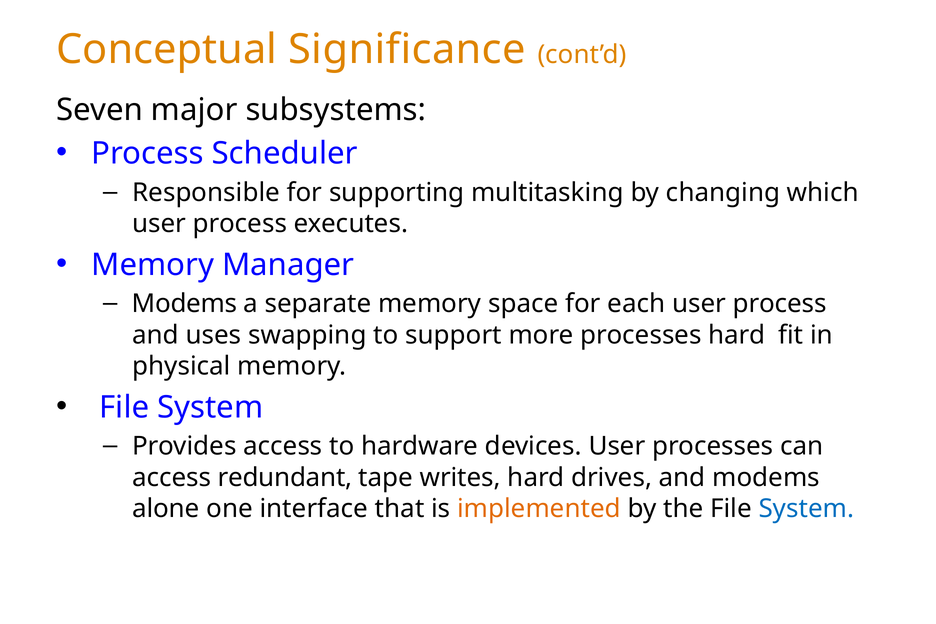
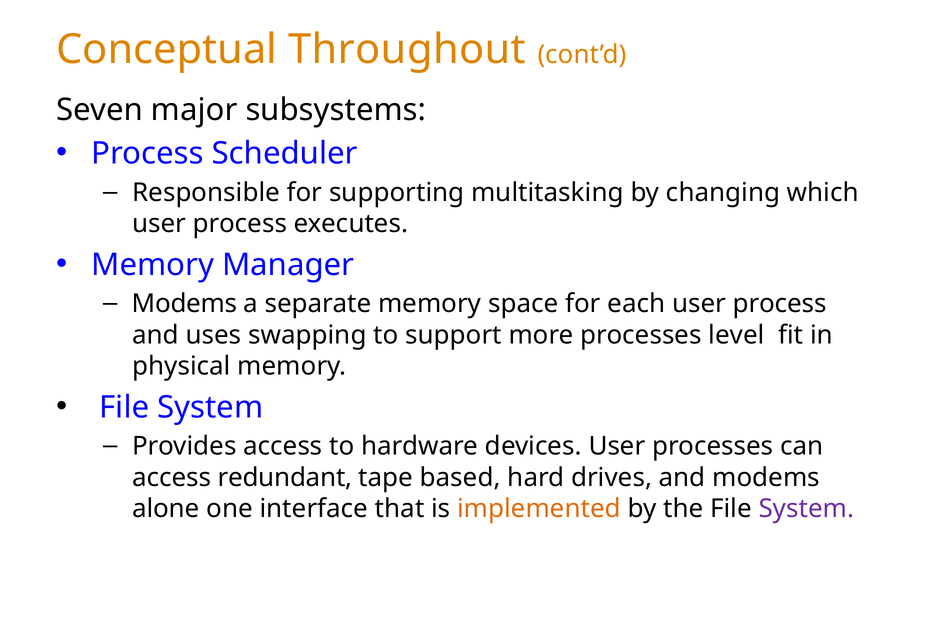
Significance: Significance -> Throughout (407, 50)
processes hard: hard -> level (737, 335)
writes: writes -> based (460, 478)
System colour: blue -> purple (806, 509)
